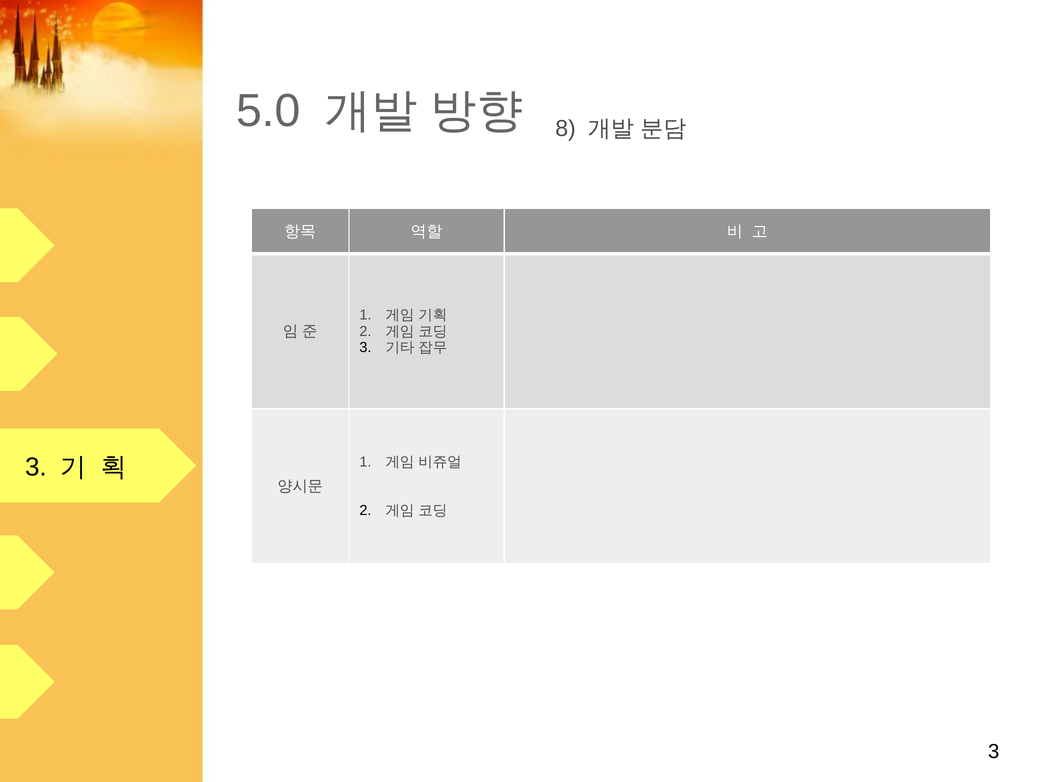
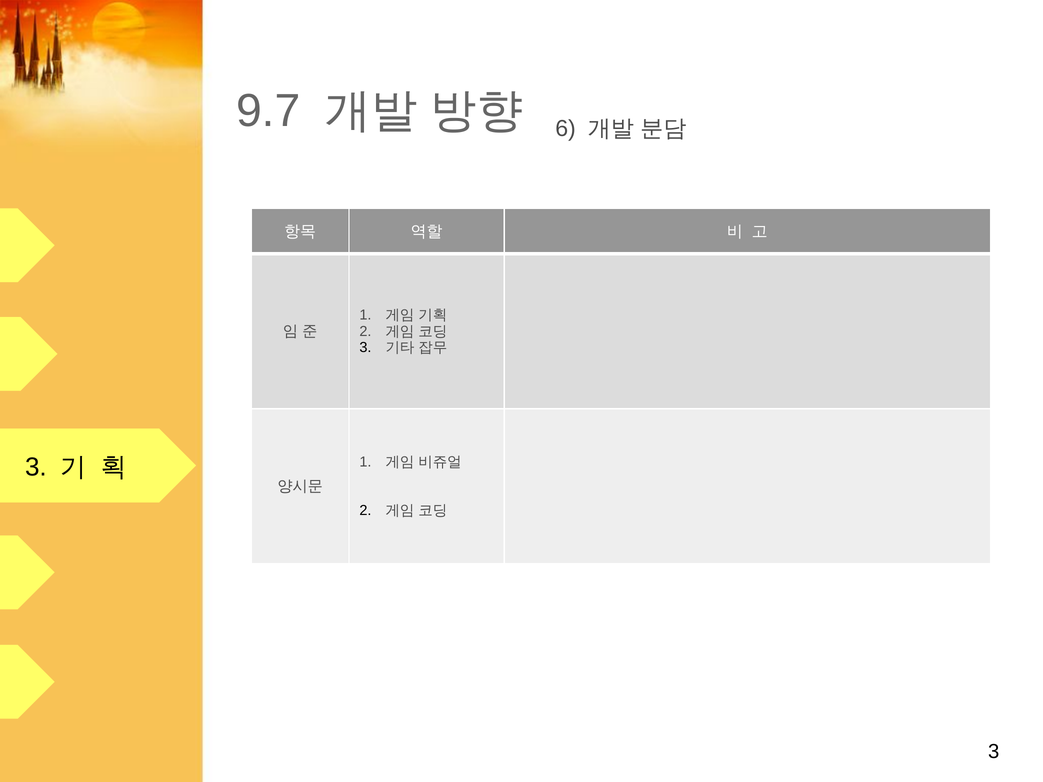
5.0: 5.0 -> 9.7 (268, 111)
8: 8 -> 6 (566, 128)
